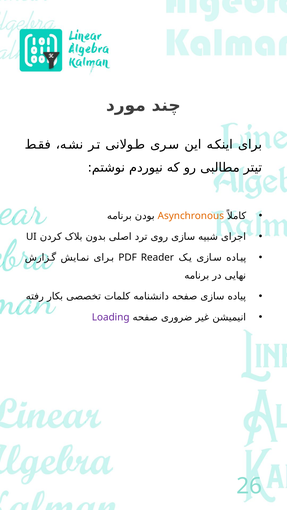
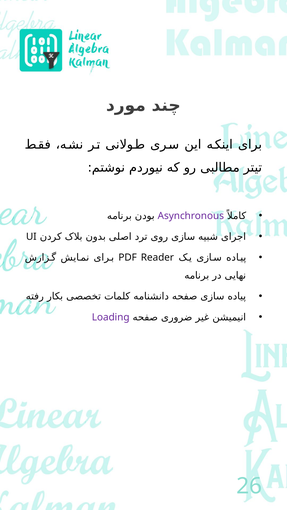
Asynchronous colour: orange -> purple (191, 216)
